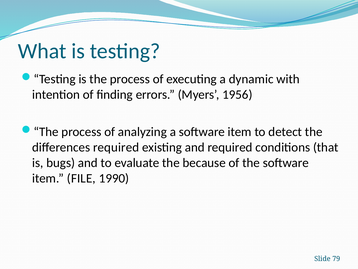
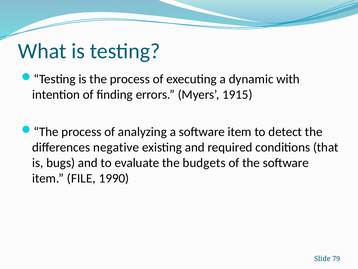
1956: 1956 -> 1915 (237, 95)
differences required: required -> negative (116, 147)
because: because -> budgets (204, 163)
